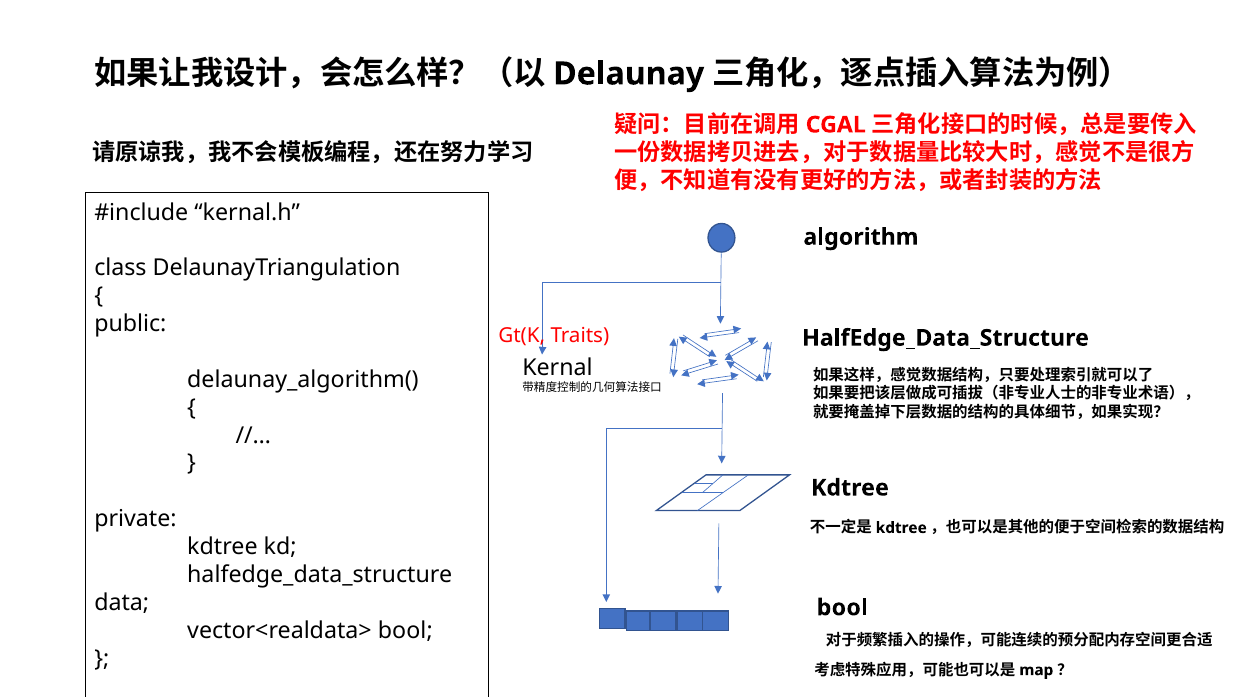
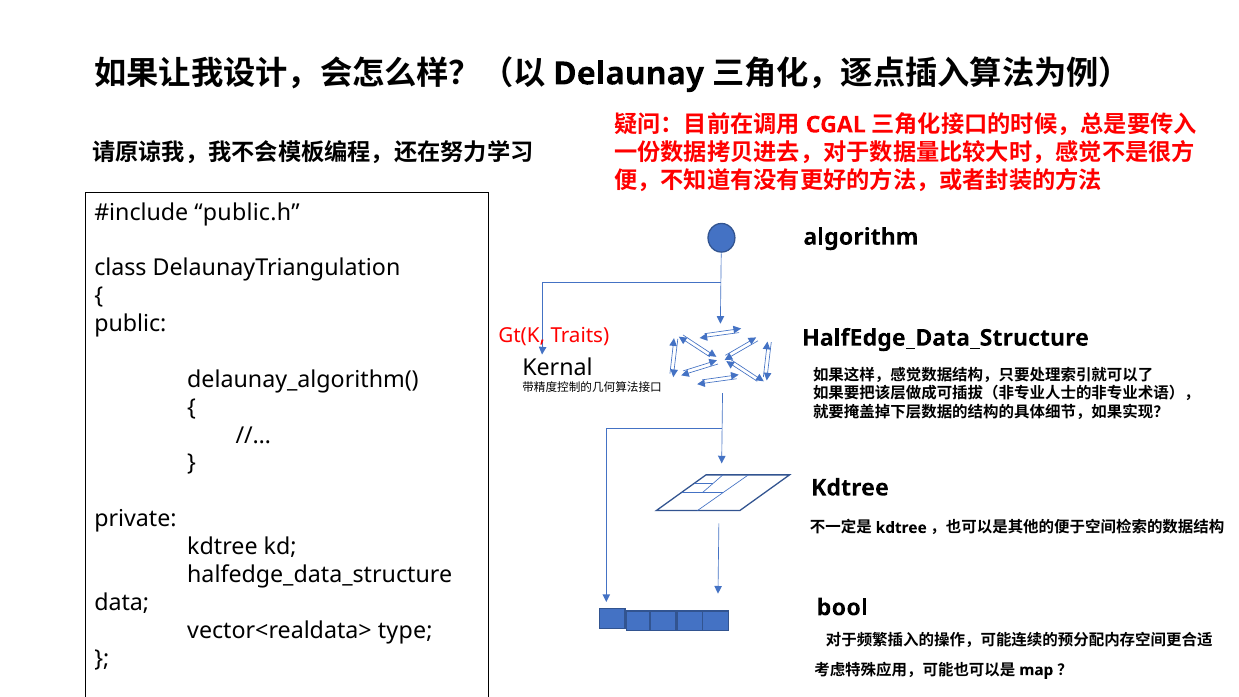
kernal.h: kernal.h -> public.h (247, 212)
vector<realdata> bool: bool -> type (405, 631)
